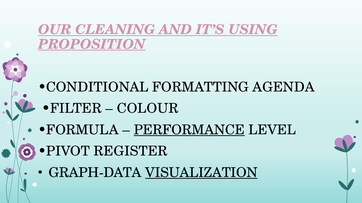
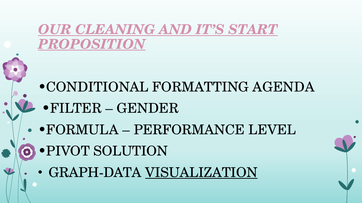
USING: USING -> START (253, 30)
COLOUR: COLOUR -> GENDER (148, 109)
PERFORMANCE underline: present -> none (189, 130)
REGISTER: REGISTER -> SOLUTION (131, 152)
